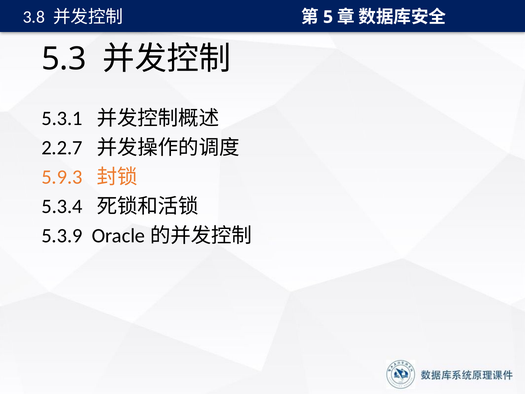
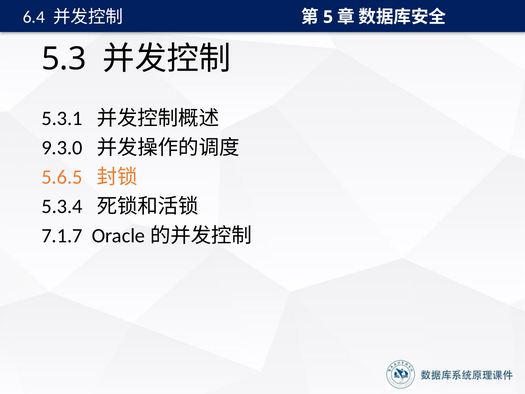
3.8: 3.8 -> 6.4 (34, 17)
2.2.7: 2.2.7 -> 9.3.0 (62, 148)
5.9.3: 5.9.3 -> 5.6.5 (62, 177)
5.3.9: 5.3.9 -> 7.1.7 (62, 236)
